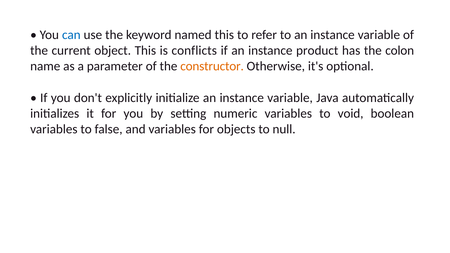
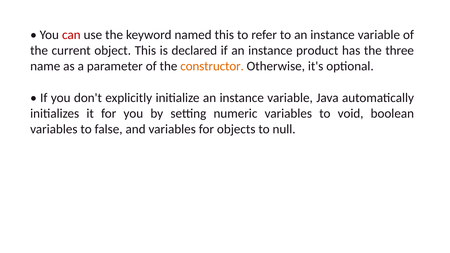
can colour: blue -> red (71, 35)
conflicts: conflicts -> declared (194, 51)
colon: colon -> three (400, 51)
